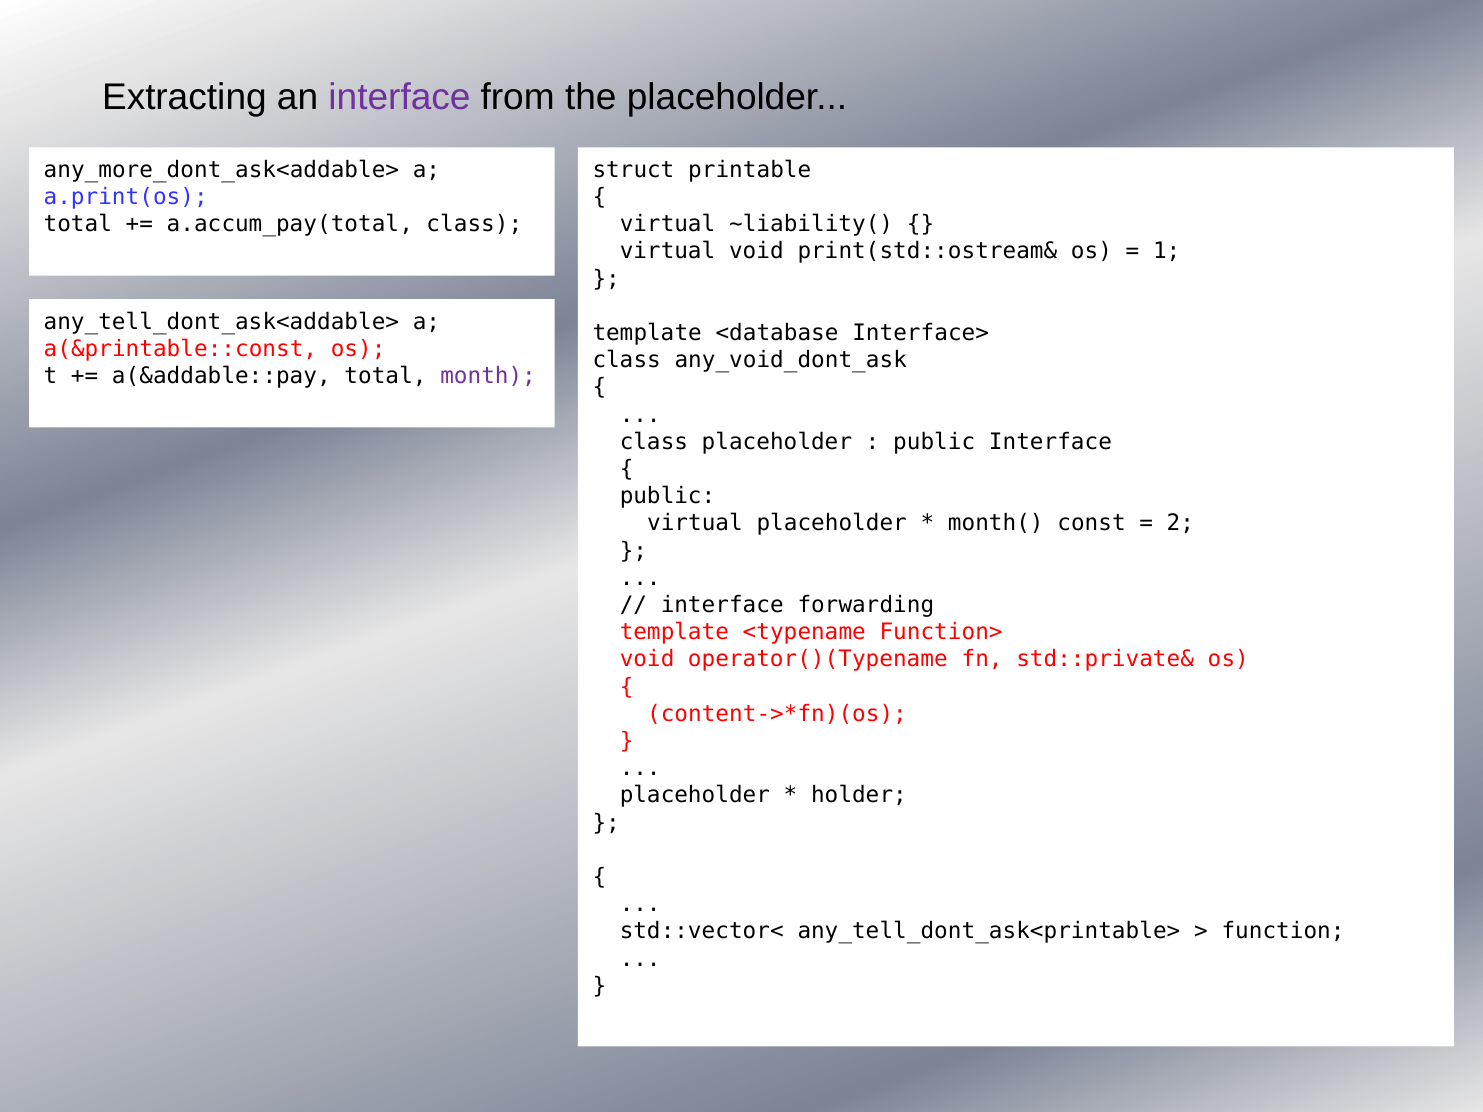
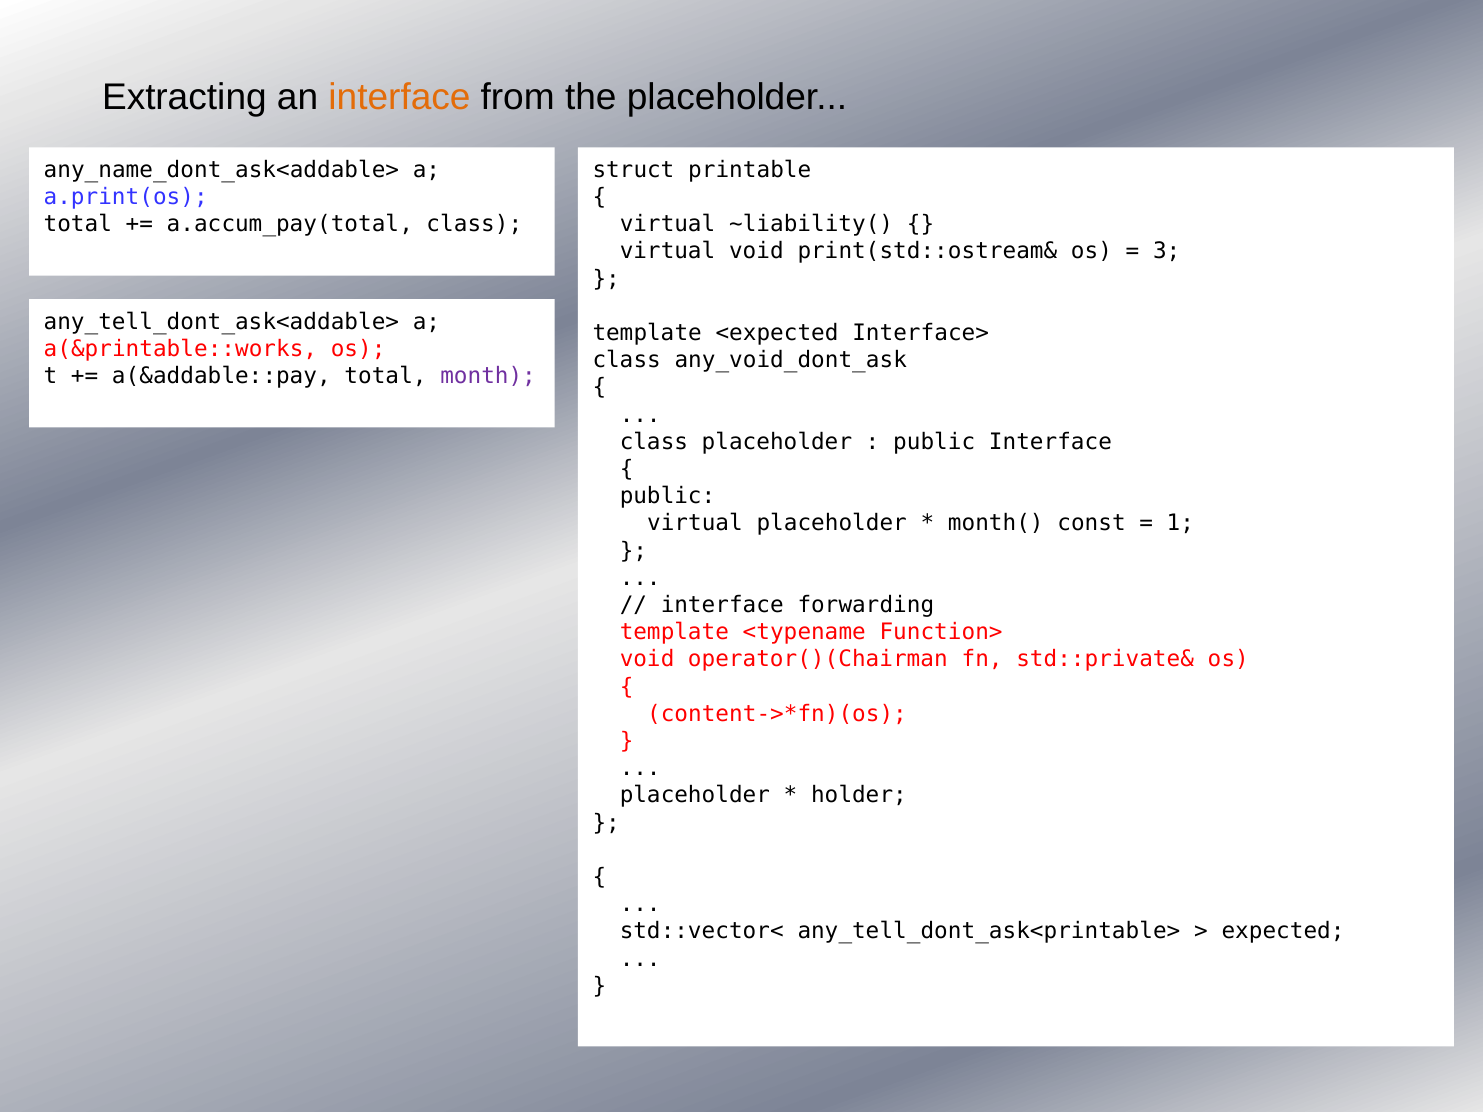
interface colour: purple -> orange (399, 98)
any_more_dont_ask<addable>: any_more_dont_ask<addable> -> any_name_dont_ask<addable> (221, 170)
1: 1 -> 3 (1167, 251)
<database: <database -> <expected (777, 333)
a(&printable::const: a(&printable::const -> a(&printable::works (180, 349)
2: 2 -> 1 (1180, 523)
operator()(Typename: operator()(Typename -> operator()(Chairman (818, 660)
function: function -> expected (1283, 932)
